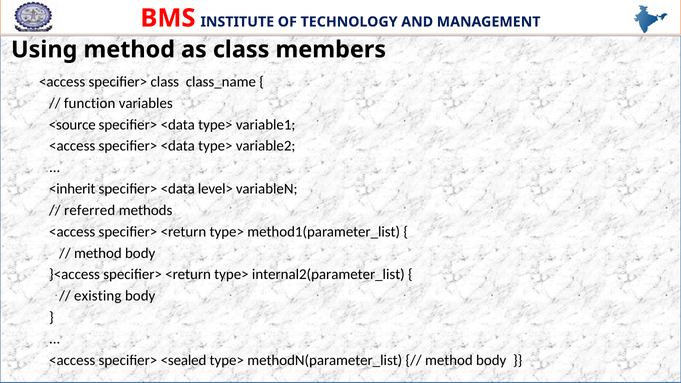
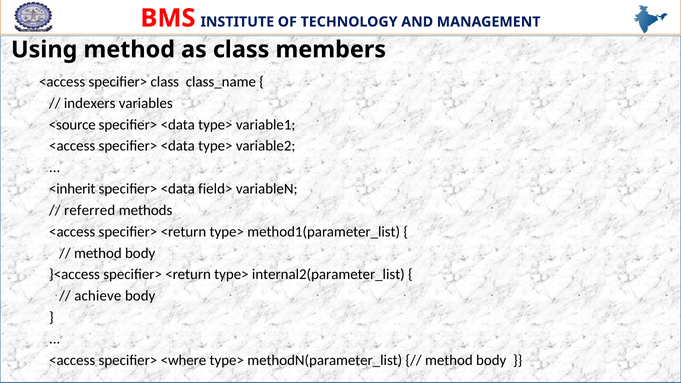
function: function -> indexers (90, 103)
level>: level> -> field> (215, 189)
existing: existing -> achieve (98, 296)
<sealed: <sealed -> <where (183, 360)
